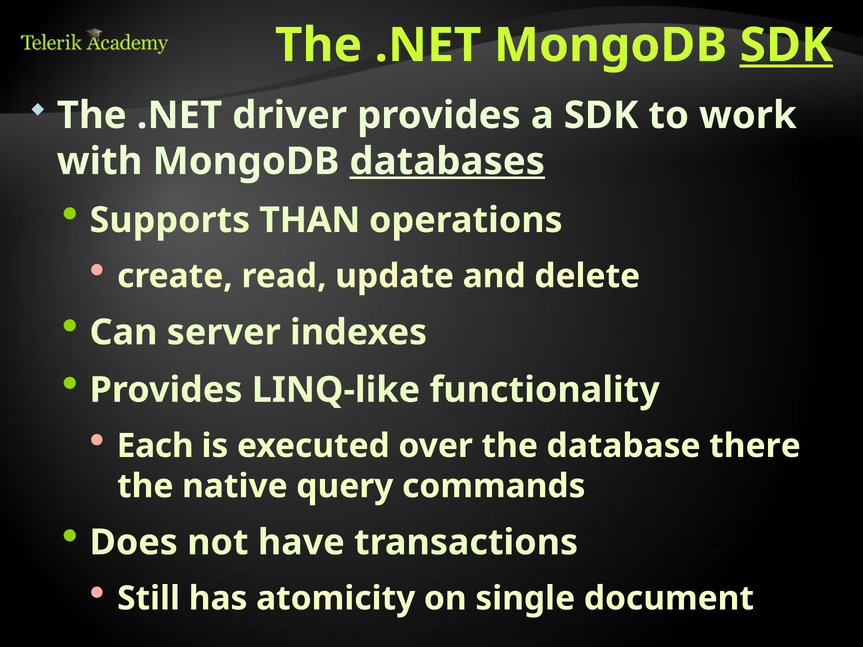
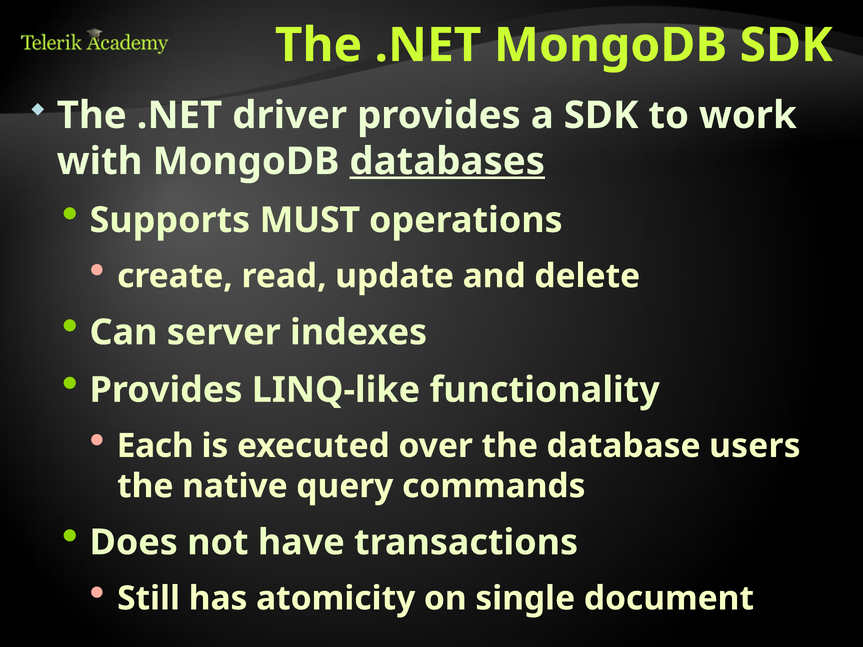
SDK underline: present -> none (786, 45)
THAN: THAN -> MUST (310, 220)
there: there -> users (755, 446)
